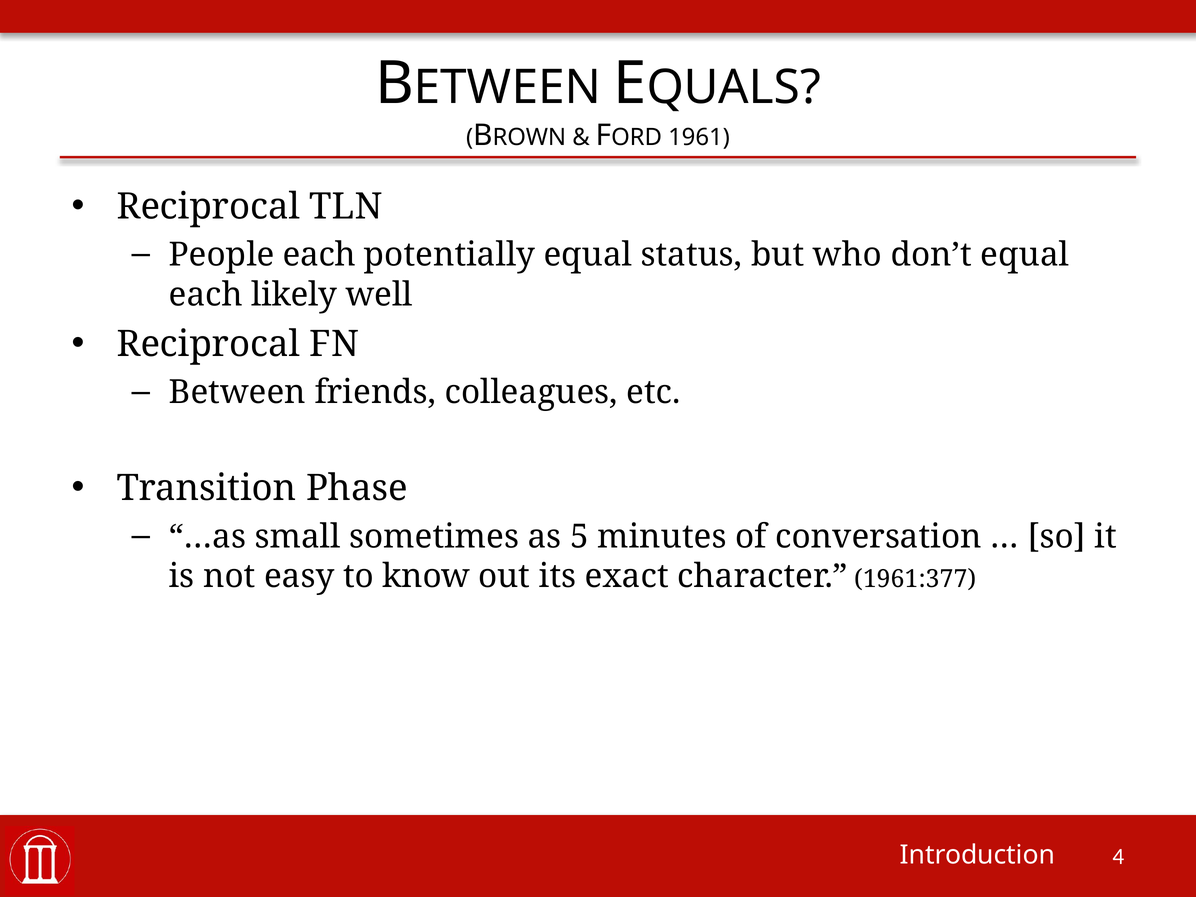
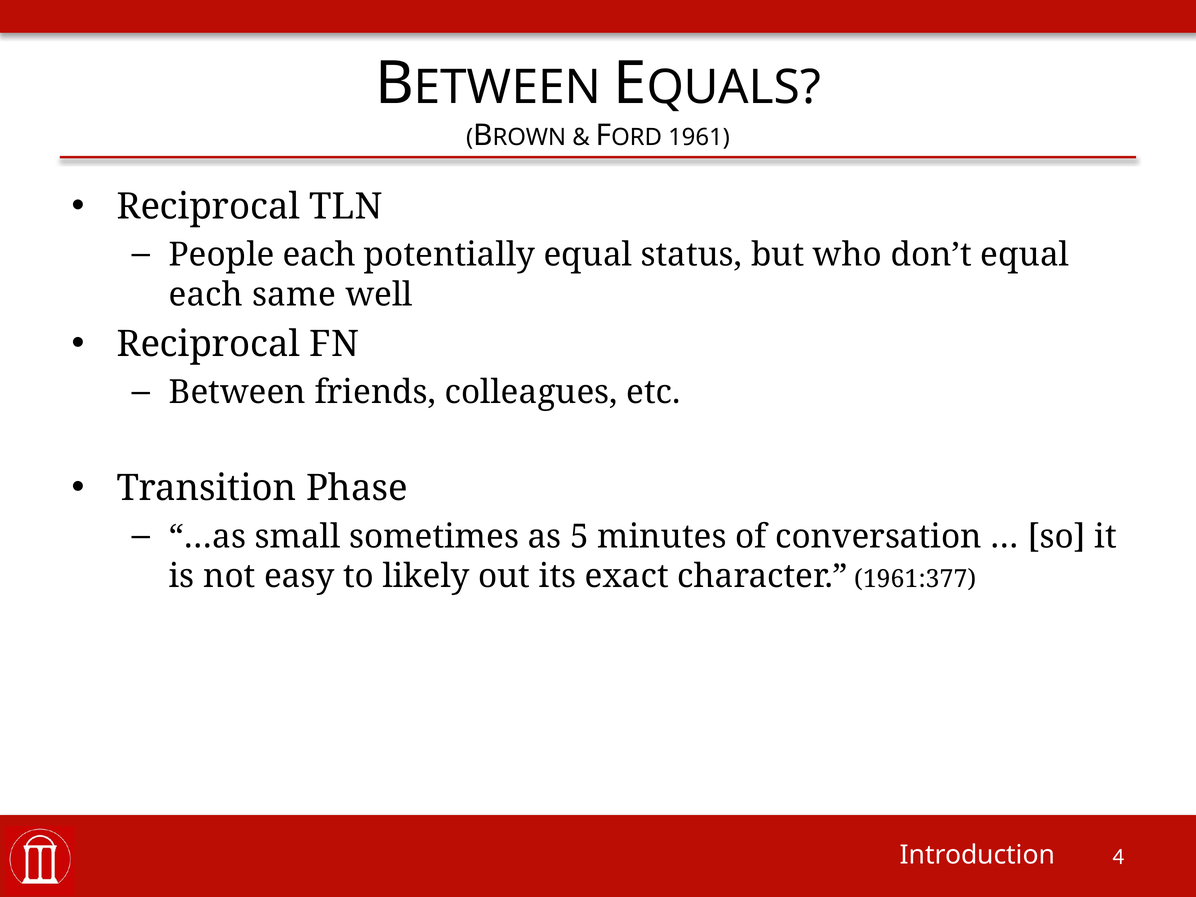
likely: likely -> same (294, 295)
know: know -> likely (426, 576)
